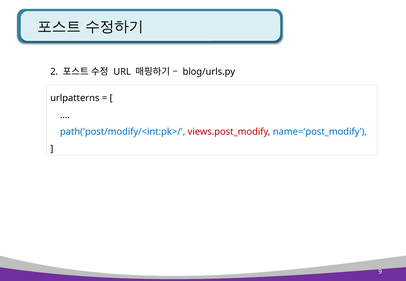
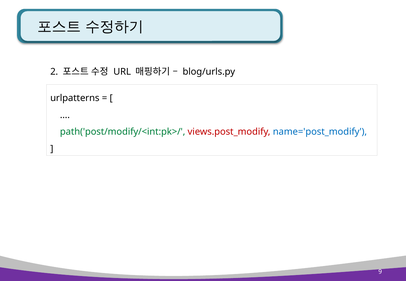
path('post/modify/<int:pk>/ colour: blue -> green (123, 132)
